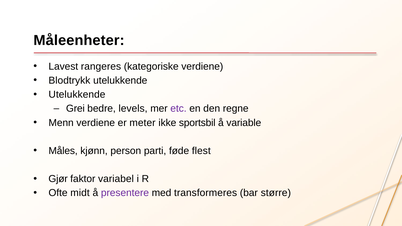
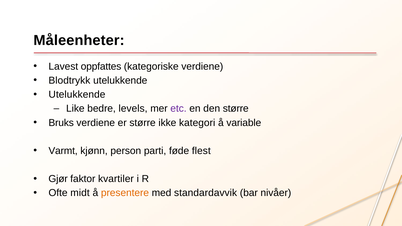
rangeres: rangeres -> oppfattes (101, 66)
Grei: Grei -> Like (75, 109)
den regne: regne -> større (236, 109)
Menn: Menn -> Bruks (61, 123)
er meter: meter -> større (143, 123)
sportsbil: sportsbil -> kategori (197, 123)
Måles: Måles -> Varmt (63, 151)
variabel: variabel -> kvartiler (116, 179)
presentere colour: purple -> orange (125, 193)
transformeres: transformeres -> standardavvik (206, 193)
større: større -> nivåer (276, 193)
